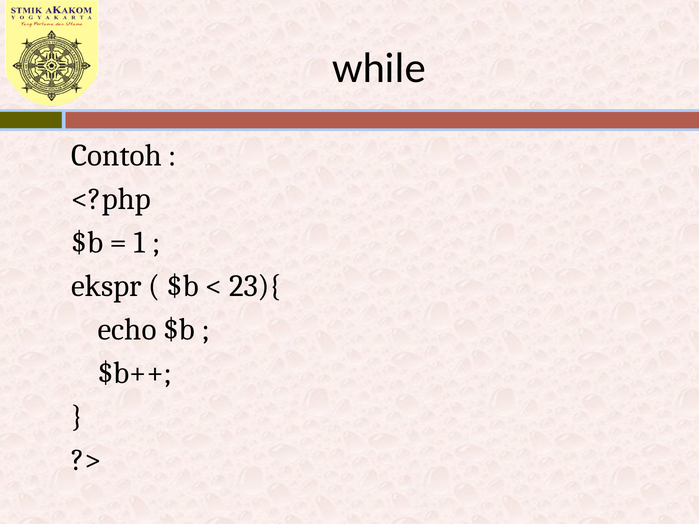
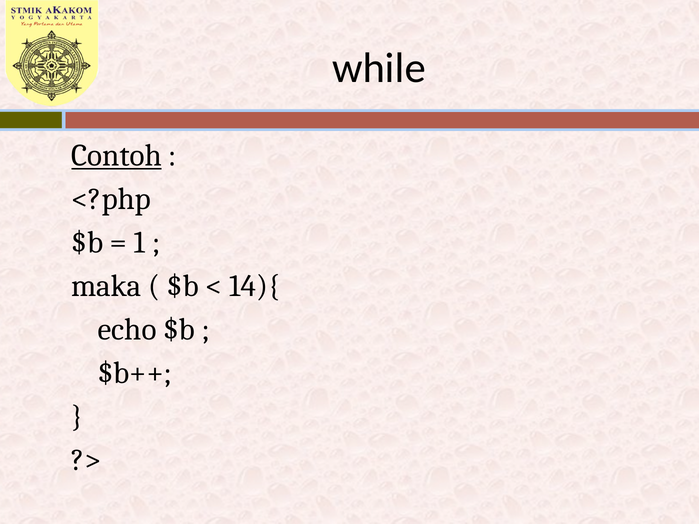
Contoh underline: none -> present (117, 156)
ekspr: ekspr -> maka (106, 286)
23){: 23){ -> 14){ (255, 286)
